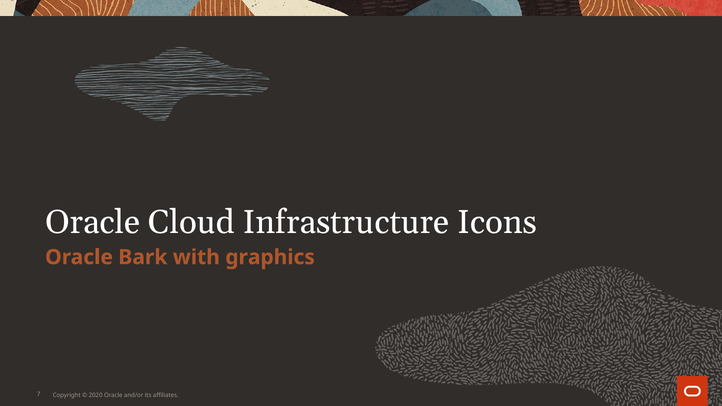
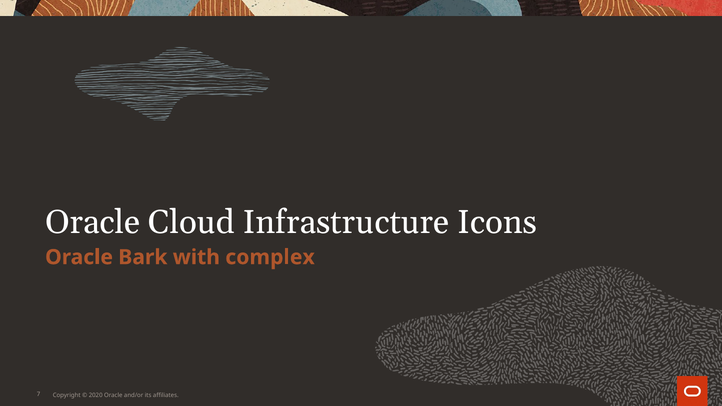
graphics: graphics -> complex (270, 257)
